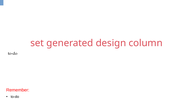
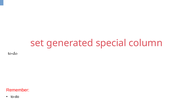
design: design -> special (111, 43)
